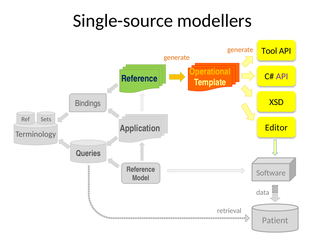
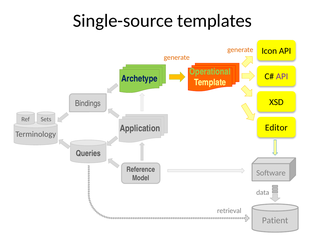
modellers: modellers -> templates (215, 21)
Tool: Tool -> Icon (269, 51)
Operational colour: yellow -> light green (210, 72)
Reference: Reference -> Archetype (139, 79)
